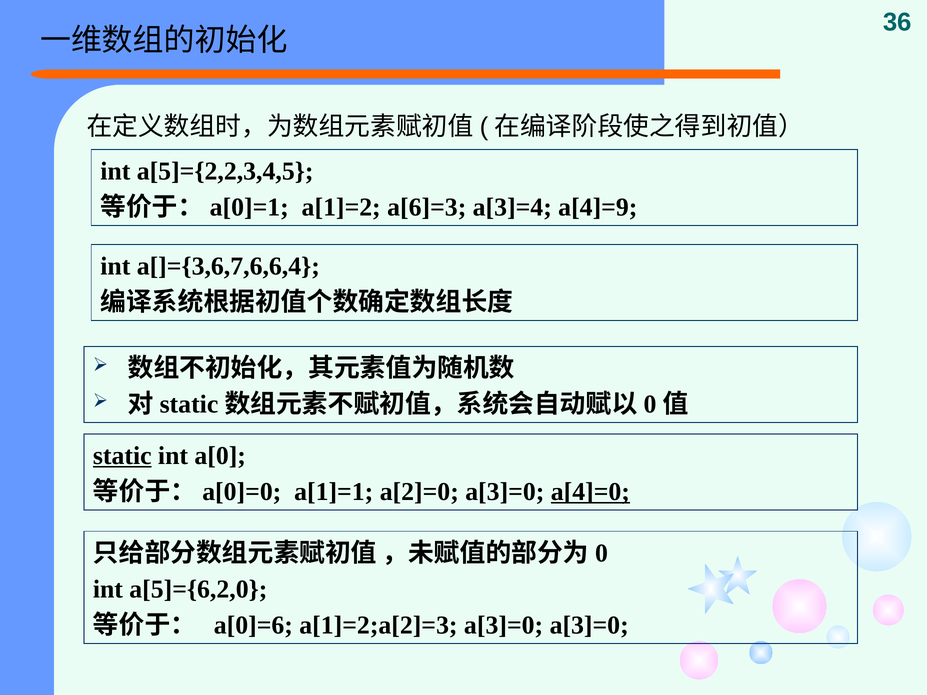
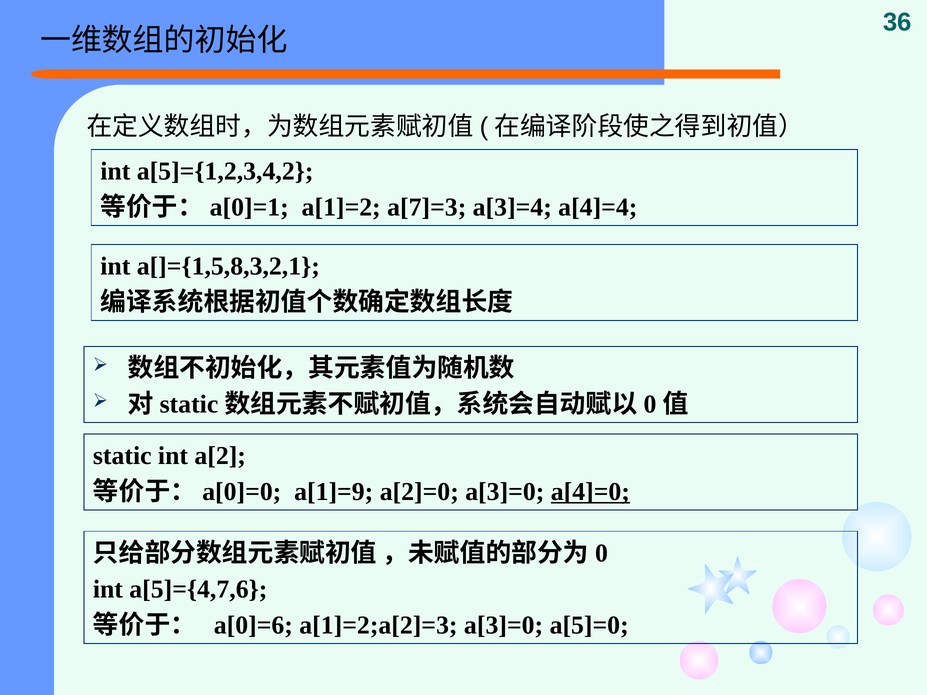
a[5]={2,2,3,4,5: a[5]={2,2,3,4,5 -> a[5]={1,2,3,4,2 (225, 171)
a[6]=3: a[6]=3 -> a[7]=3 (427, 207)
a[4]=9: a[4]=9 -> a[4]=4 (598, 207)
a[]={3,6,7,6,6,4: a[]={3,6,7,6,6,4 -> a[]={1,5,8,3,2,1 (228, 266)
static underline: present -> none (122, 456)
a[0: a[0 -> a[2 (220, 456)
a[1]=1: a[1]=1 -> a[1]=9 (334, 492)
a[5]={6,2,0: a[5]={6,2,0 -> a[5]={4,7,6 (198, 589)
a[3]=0 a[3]=0: a[3]=0 -> a[5]=0 (589, 625)
